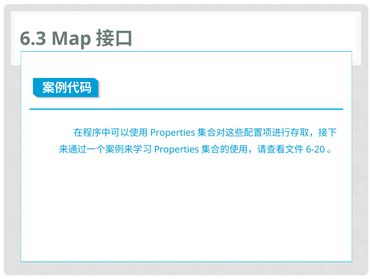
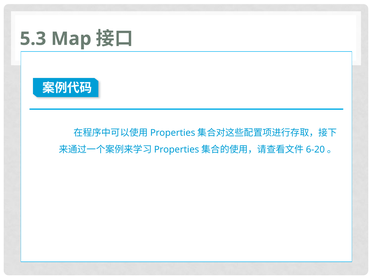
6.3: 6.3 -> 5.3 (33, 39)
